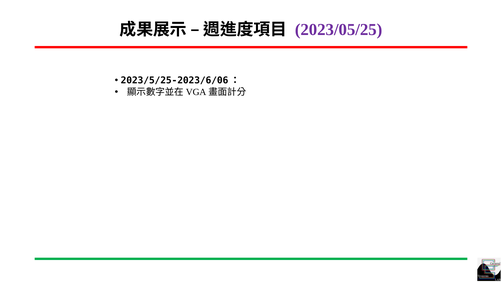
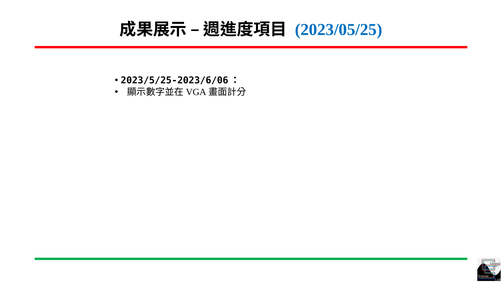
2023/05/25 colour: purple -> blue (339, 30)
